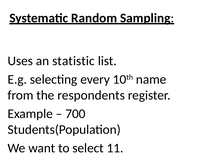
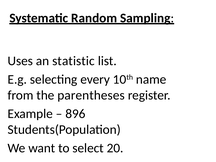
respondents: respondents -> parentheses (91, 95)
700: 700 -> 896 (75, 114)
11: 11 -> 20 (115, 148)
